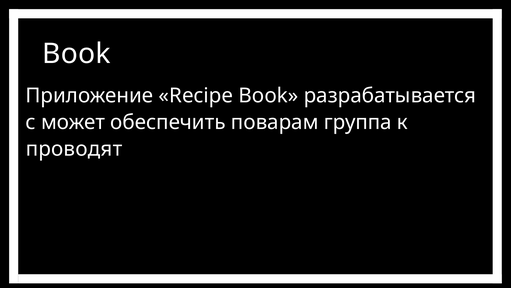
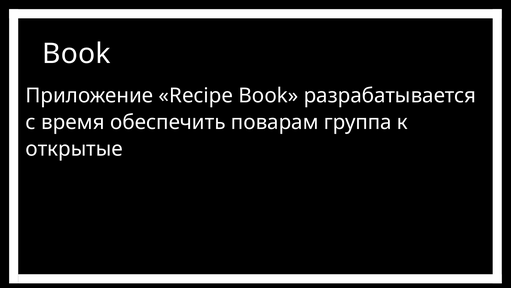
может: может -> время (73, 122)
проводят: проводят -> открытые (74, 149)
